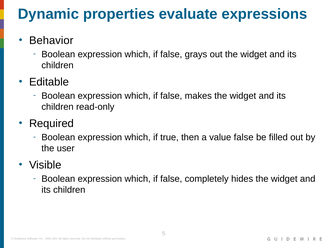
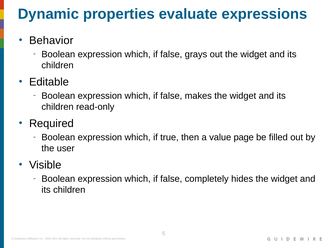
value false: false -> page (244, 137)
